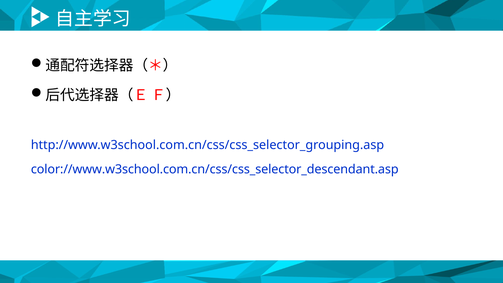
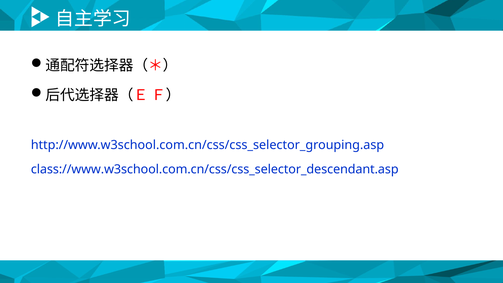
color://www.w3school.com.cn/css/css_selector_descendant.asp: color://www.w3school.com.cn/css/css_selector_descendant.asp -> class://www.w3school.com.cn/css/css_selector_descendant.asp (215, 169)
